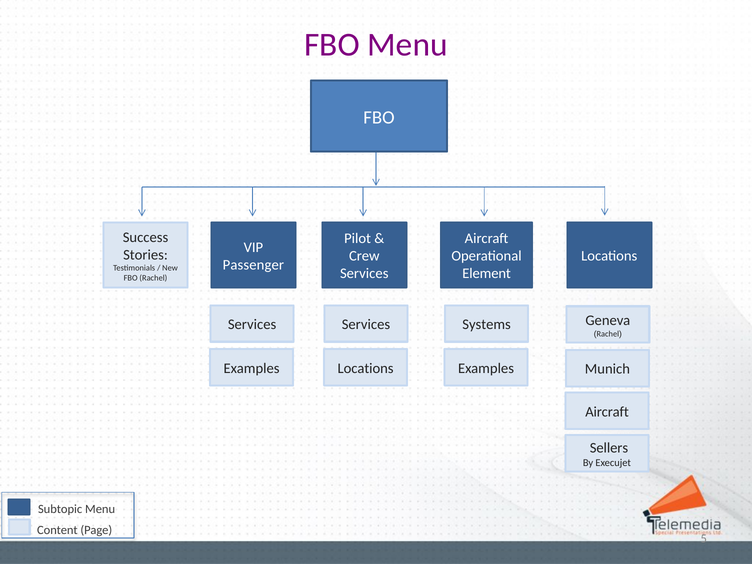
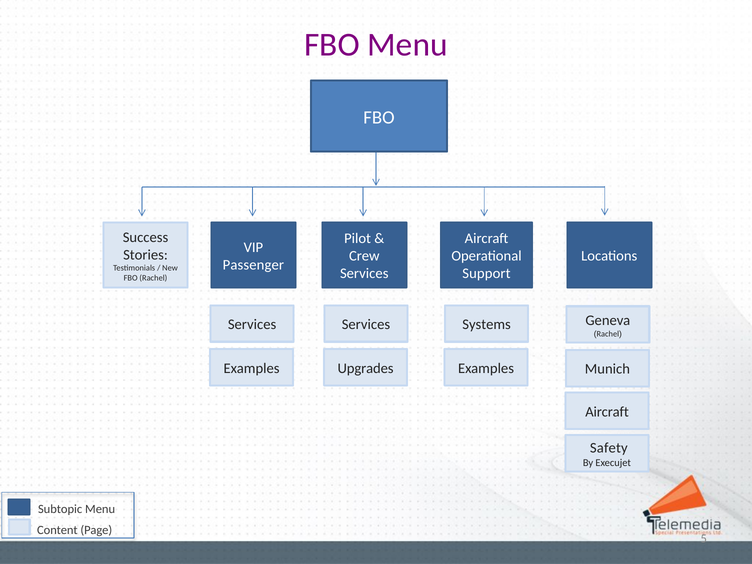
Element: Element -> Support (486, 274)
Locations: Locations -> Upgrades (366, 368)
Sellers: Sellers -> Safety (609, 448)
